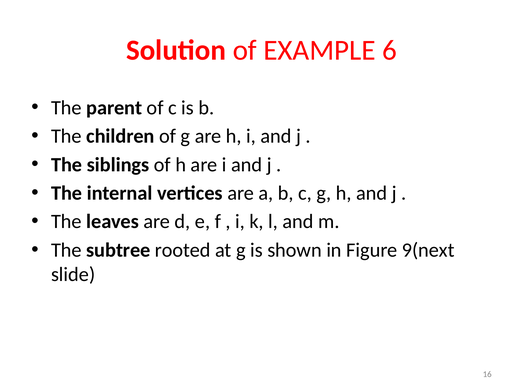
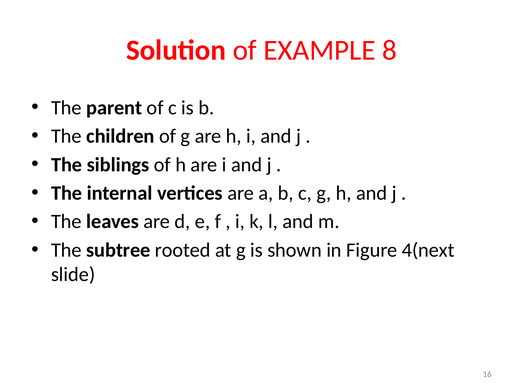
6: 6 -> 8 (389, 50)
9(next: 9(next -> 4(next (428, 250)
